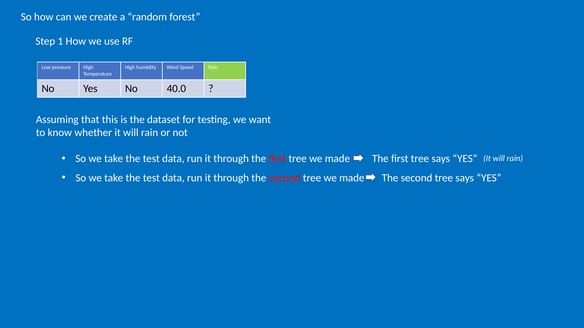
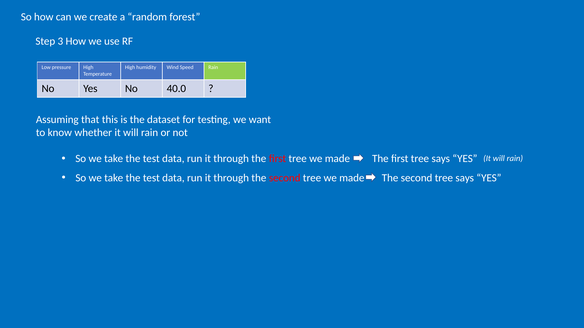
1: 1 -> 3 (60, 41)
